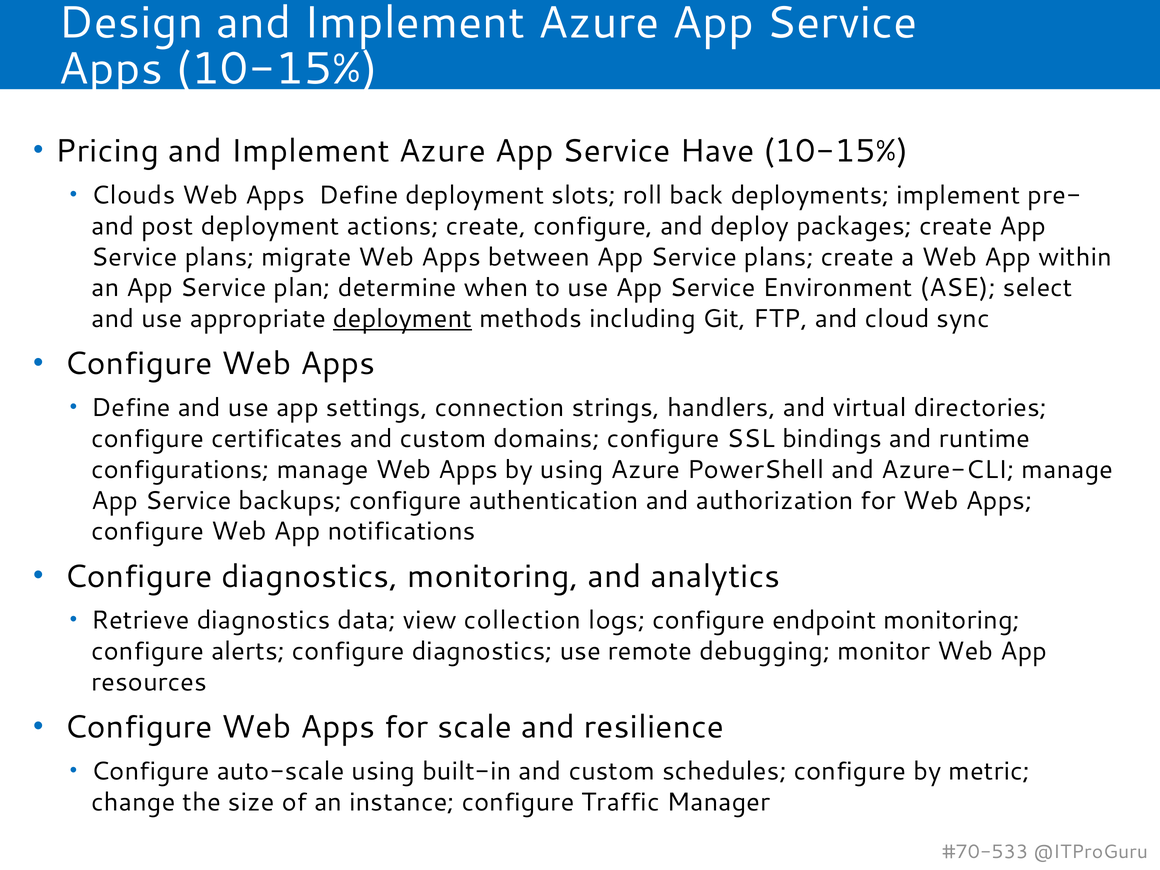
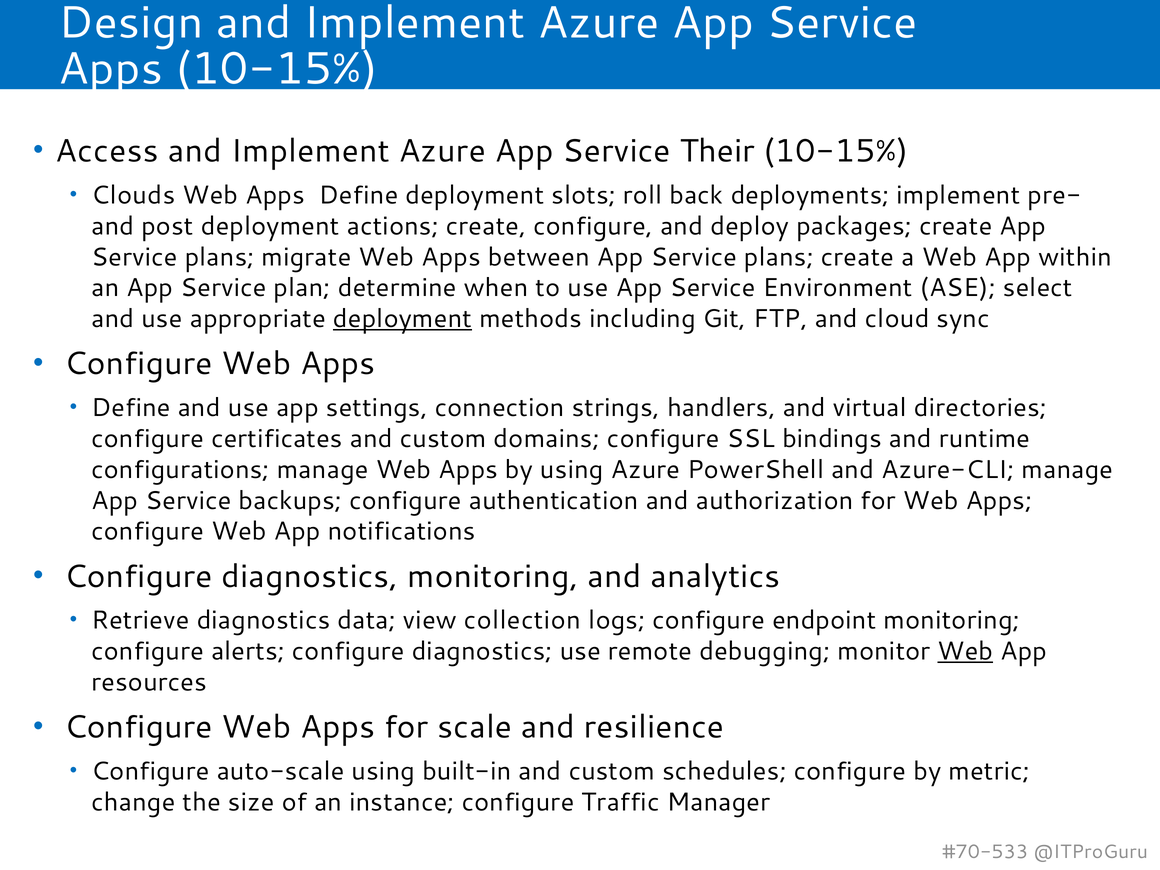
Pricing: Pricing -> Access (107, 151)
Have: Have -> Their (717, 151)
Web underline: none -> present (965, 651)
